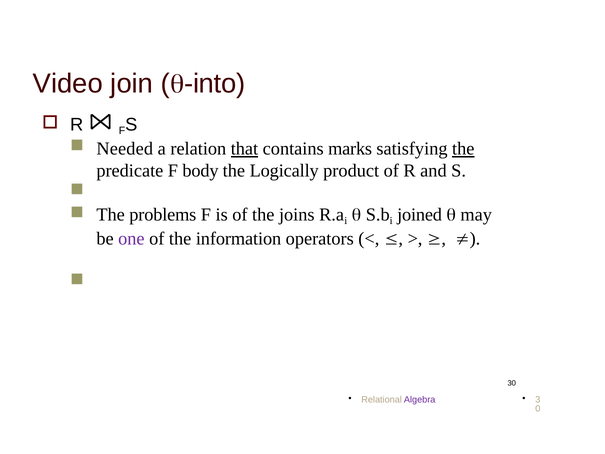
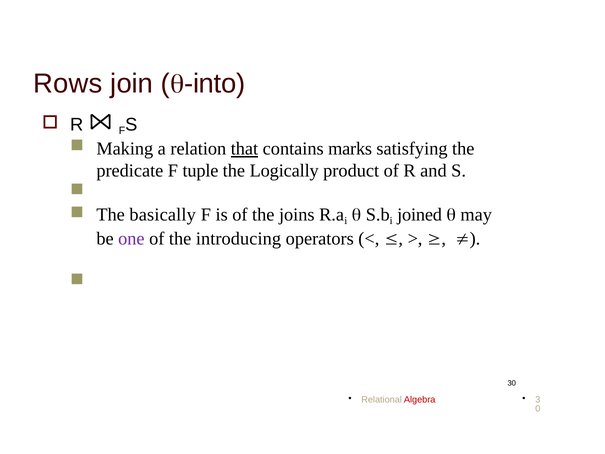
Video: Video -> Rows (68, 83)
Needed: Needed -> Making (125, 149)
the underline: present -> none (463, 149)
body: body -> tuple (201, 171)
problems: problems -> basically (163, 215)
information: information -> introducing (238, 239)
Algebra colour: purple -> red (420, 399)
